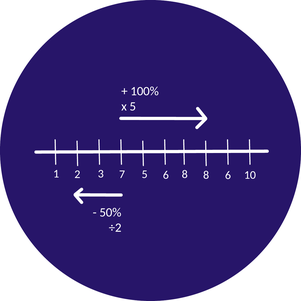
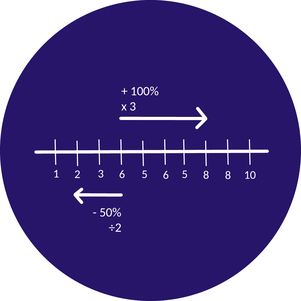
x 5: 5 -> 3 (133, 106)
3 7: 7 -> 6 (122, 174)
5 6 8: 8 -> 5 (185, 174)
8 6: 6 -> 8 (228, 175)
